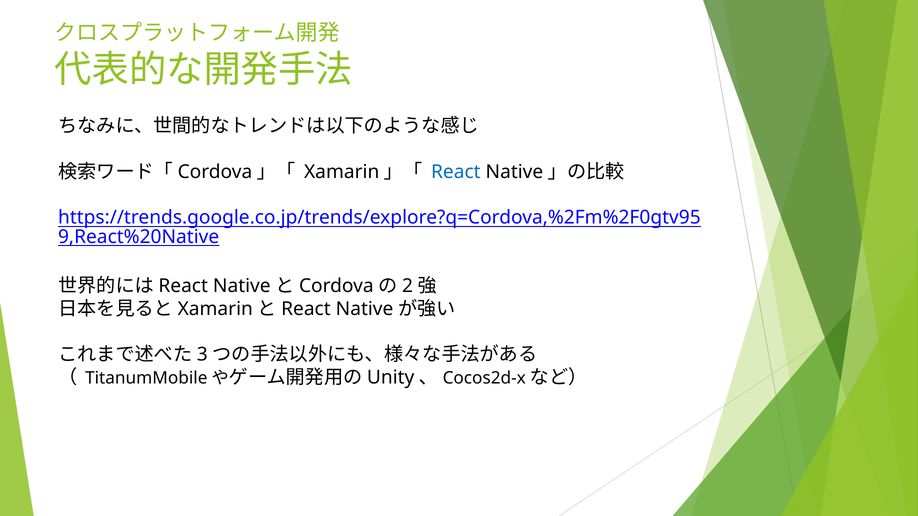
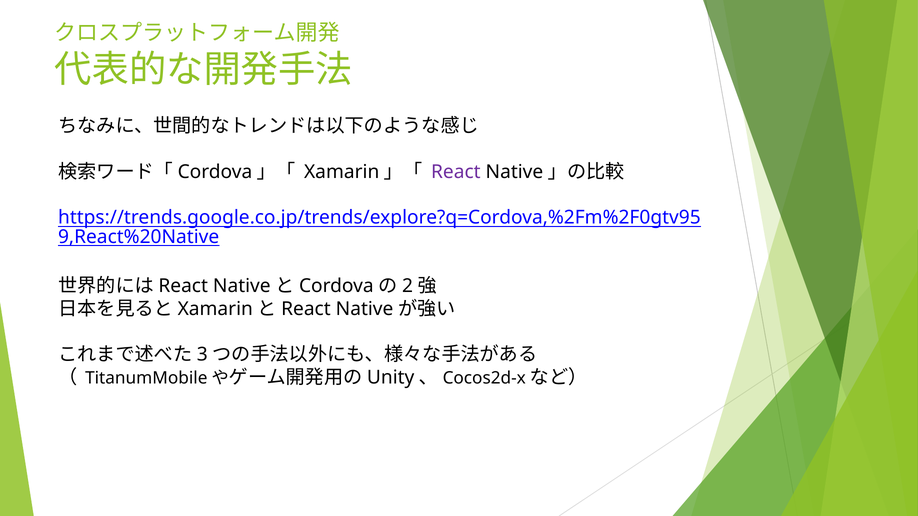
React colour: blue -> purple (456, 172)
